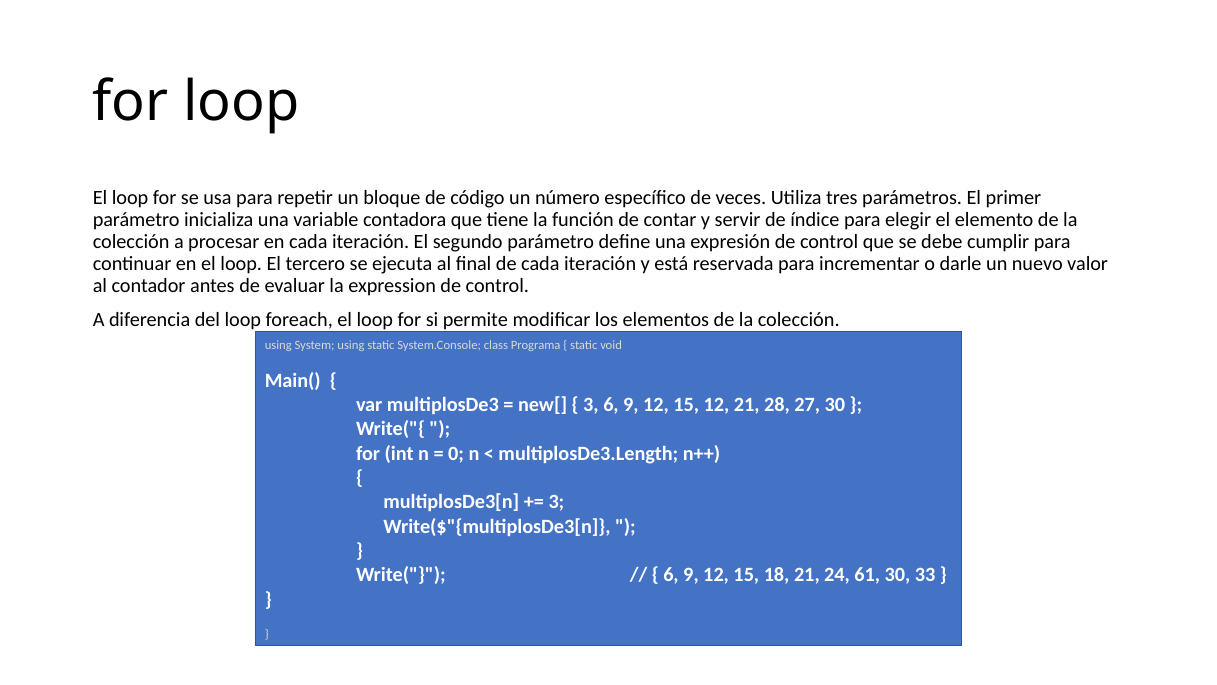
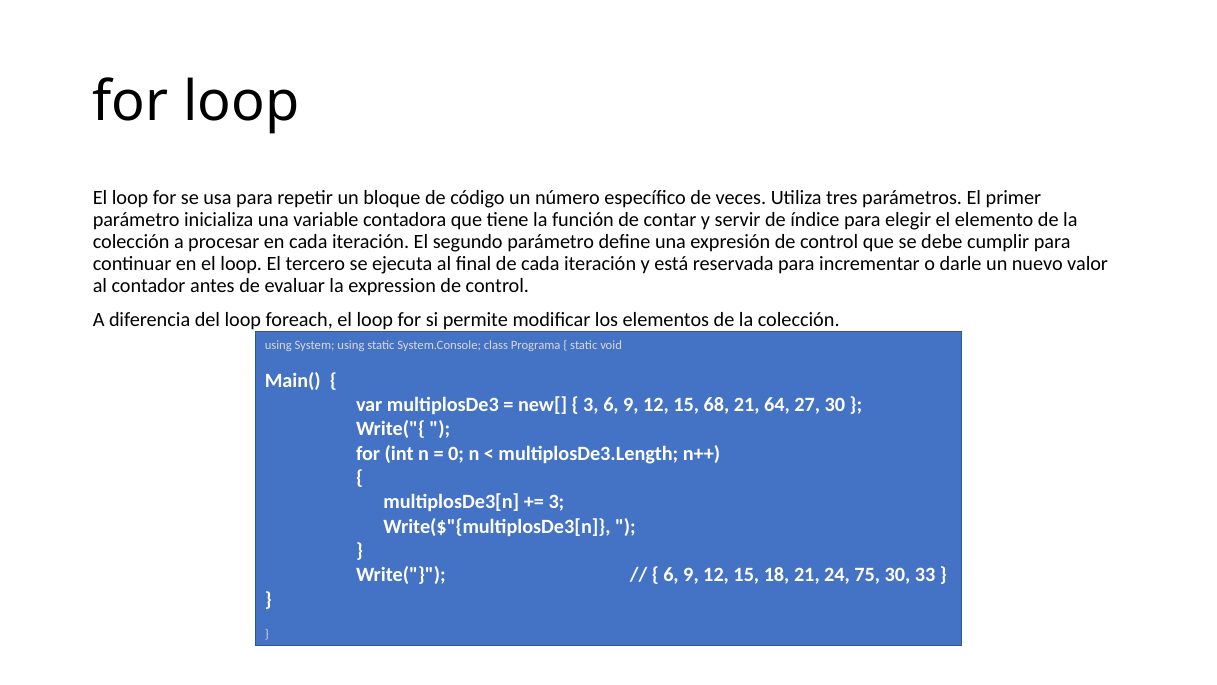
15 12: 12 -> 68 (716, 405)
28: 28 -> 64 (777, 405)
61: 61 -> 75 (867, 575)
